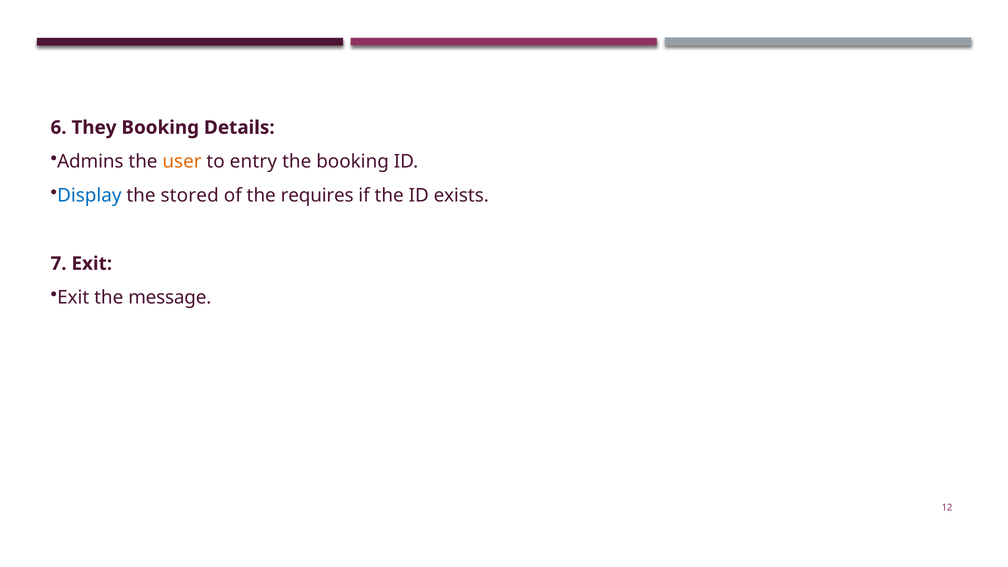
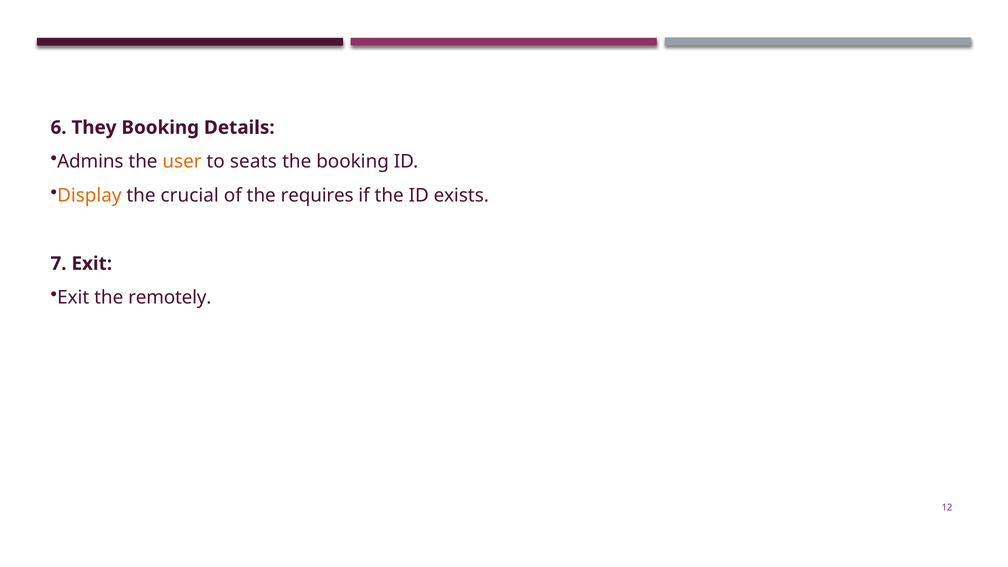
entry: entry -> seats (253, 162)
Display colour: blue -> orange (89, 196)
stored: stored -> crucial (190, 196)
message: message -> remotely (170, 298)
